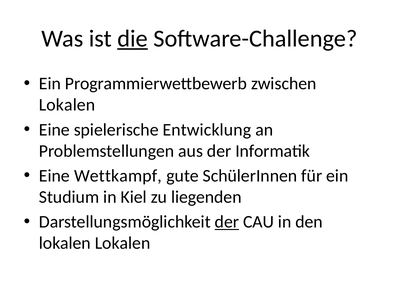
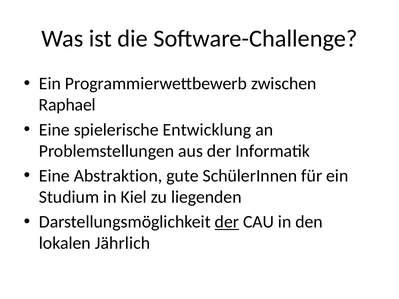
die underline: present -> none (133, 39)
Lokalen: Lokalen -> Raphael (67, 105)
Wettkampf: Wettkampf -> Abstraktion (118, 176)
lokalen Lokalen: Lokalen -> Jährlich (122, 243)
